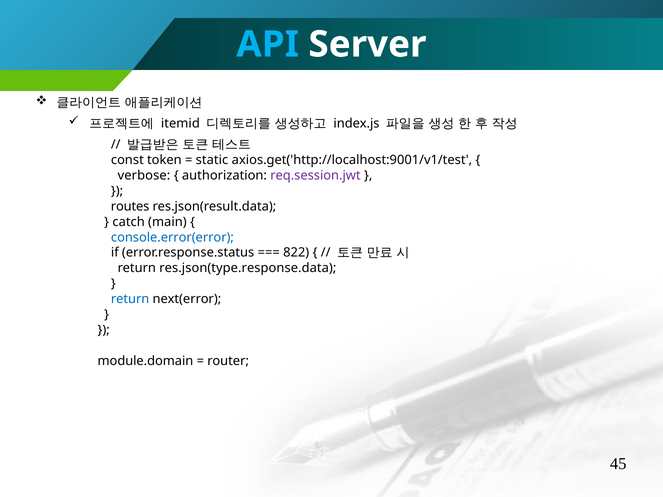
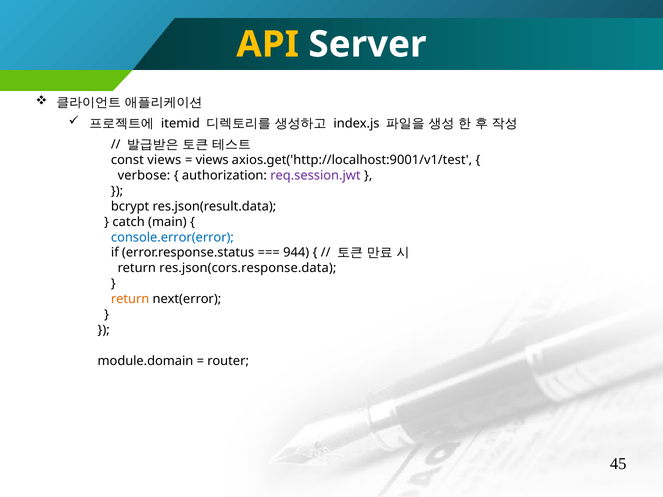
API colour: light blue -> yellow (268, 44)
const token: token -> views (164, 160)
static: static -> views (212, 160)
routes: routes -> bcrypt (130, 206)
822: 822 -> 944 (296, 253)
res.json(type.response.data: res.json(type.response.data -> res.json(cors.response.data (248, 268)
return colour: blue -> orange (130, 299)
